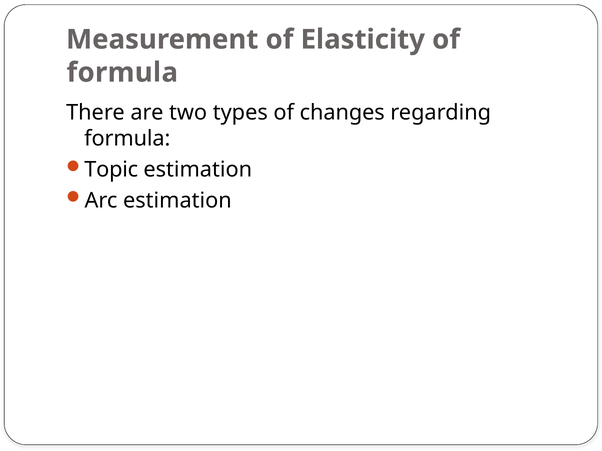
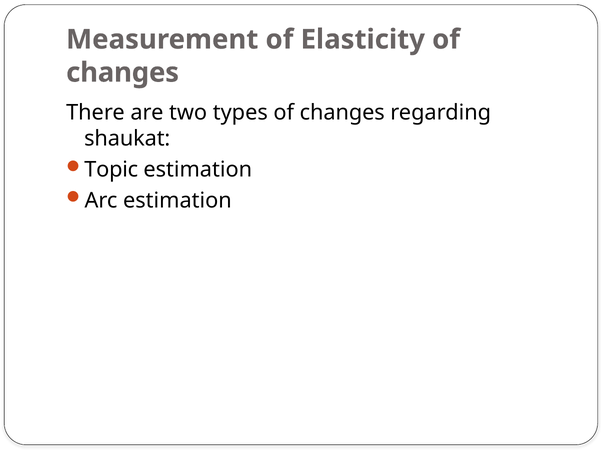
formula: formula -> changes (123, 73)
formula: formula -> shaukat (127, 139)
